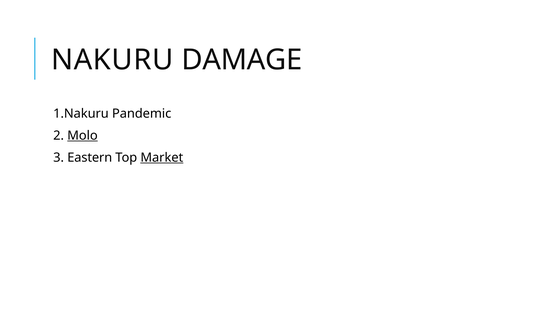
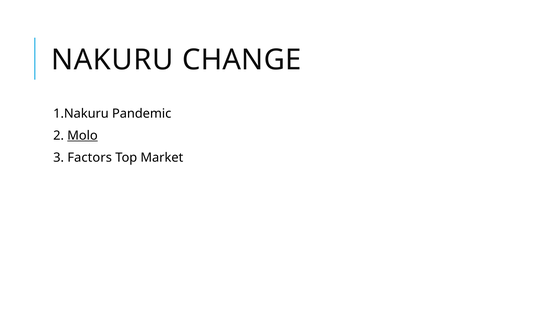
DAMAGE: DAMAGE -> CHANGE (242, 60)
Eastern: Eastern -> Factors (90, 158)
Market underline: present -> none (162, 158)
